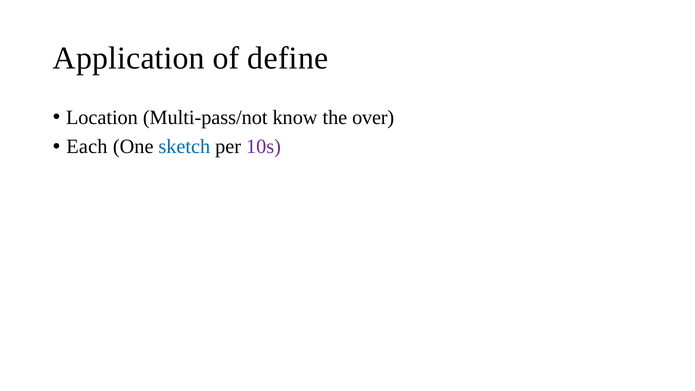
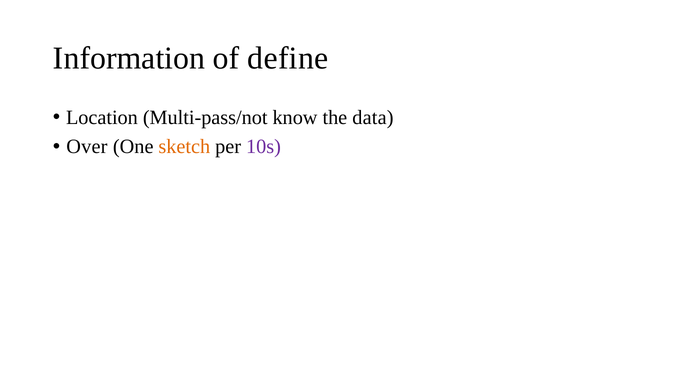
Application: Application -> Information (129, 58)
over: over -> data (373, 118)
Each: Each -> Over (87, 147)
sketch colour: blue -> orange (184, 147)
